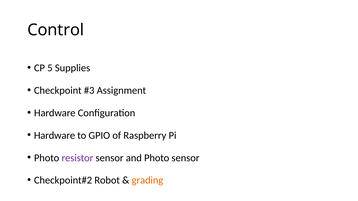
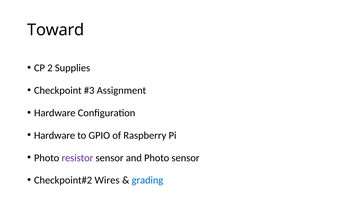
Control: Control -> Toward (56, 30)
5: 5 -> 2 (50, 68)
Robot: Robot -> Wires (107, 181)
grading colour: orange -> blue (147, 181)
